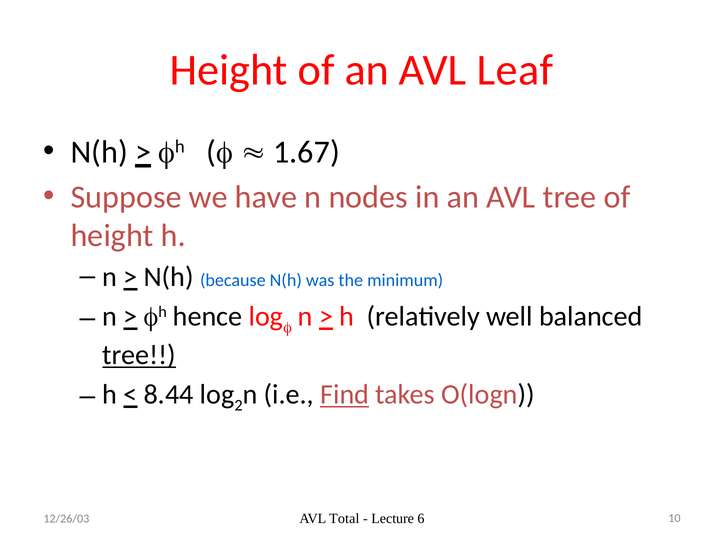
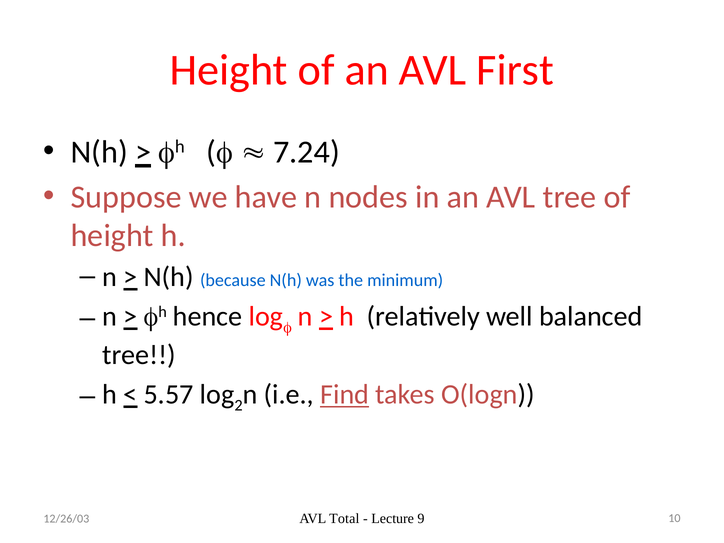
Leaf: Leaf -> First (515, 70)
1.67: 1.67 -> 7.24 (306, 152)
tree underline: present -> none (139, 355)
8.44: 8.44 -> 5.57 (169, 394)
6: 6 -> 9 (421, 519)
